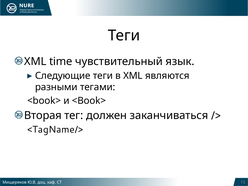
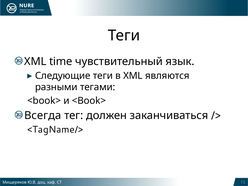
Вторая: Вторая -> Всегда (43, 115)
